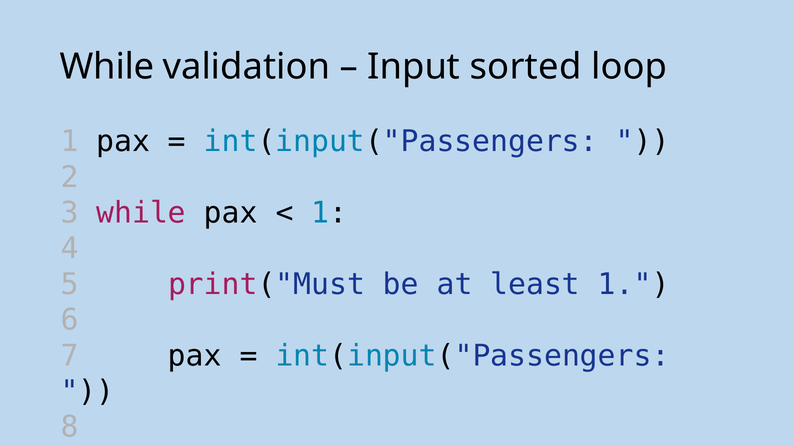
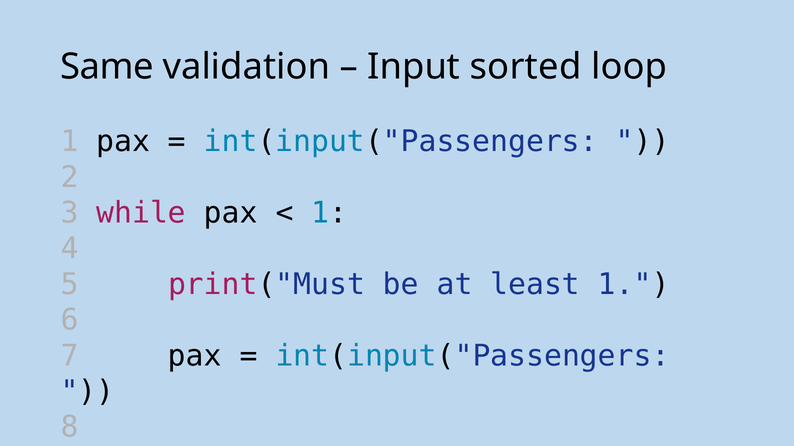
While: While -> Same (107, 67)
